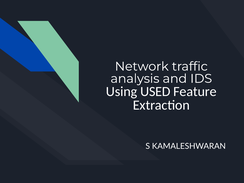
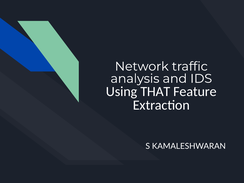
USED: USED -> THAT (155, 92)
